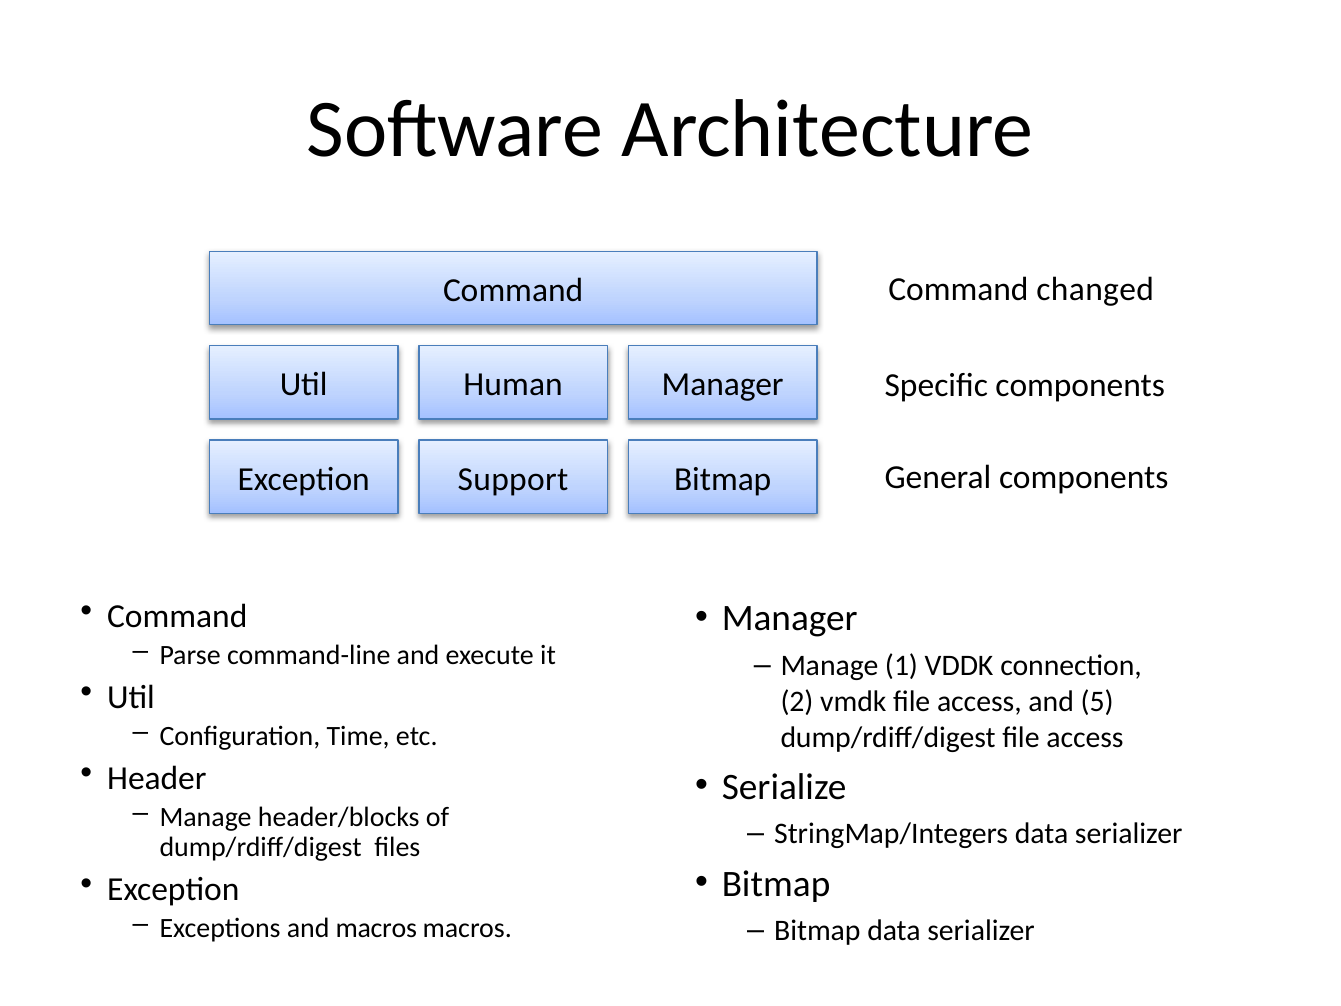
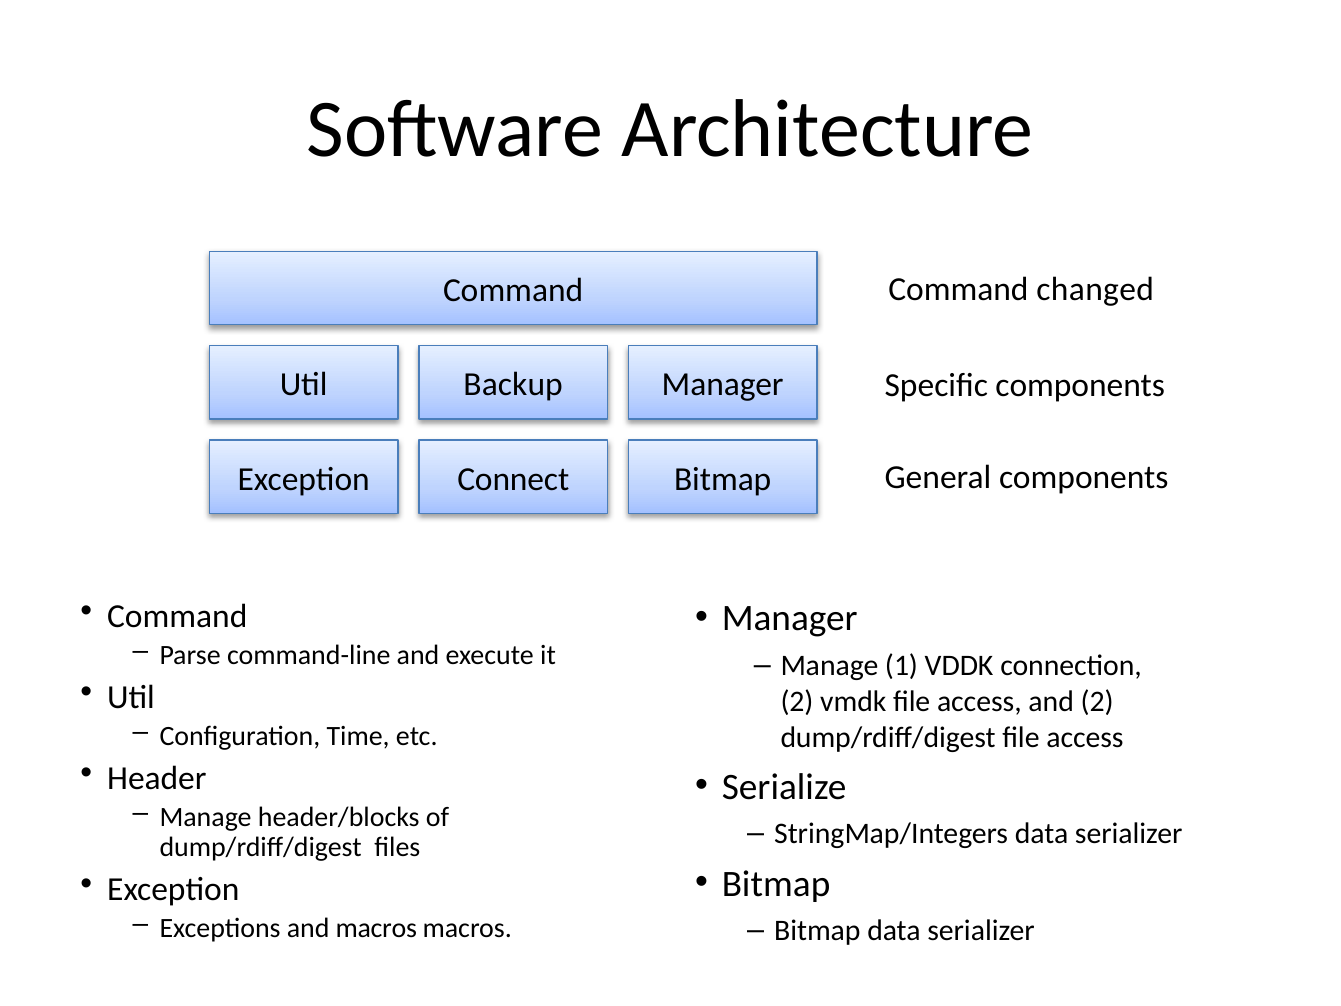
Human: Human -> Backup (513, 385)
Support: Support -> Connect (513, 479)
and 5: 5 -> 2 (1097, 701)
